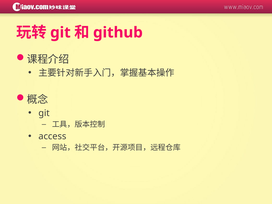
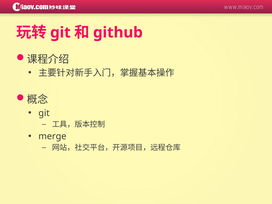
access: access -> merge (52, 136)
